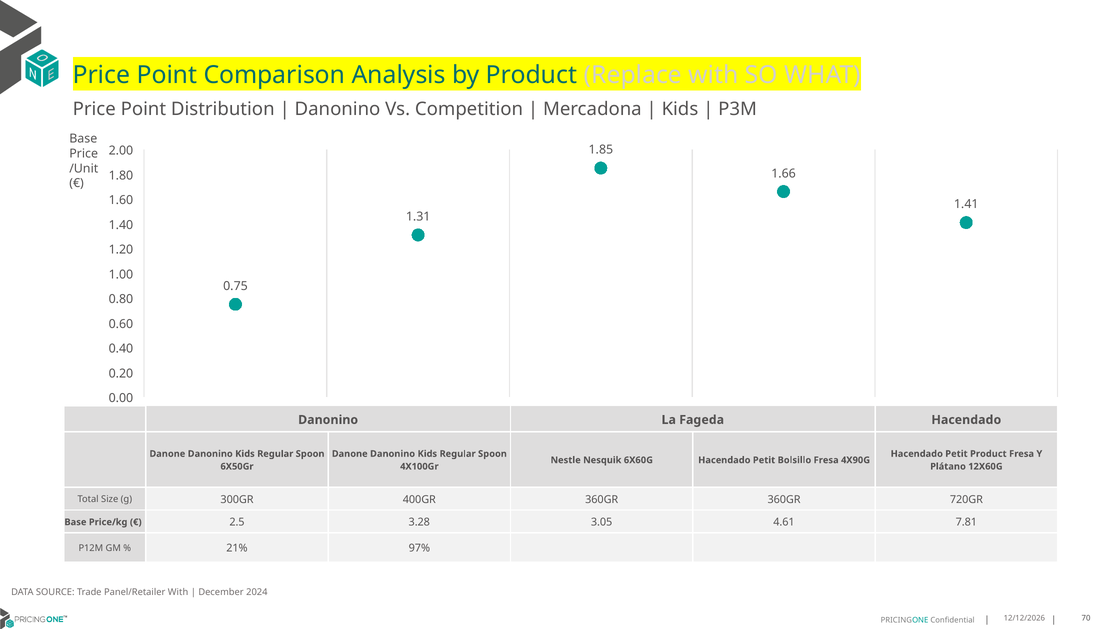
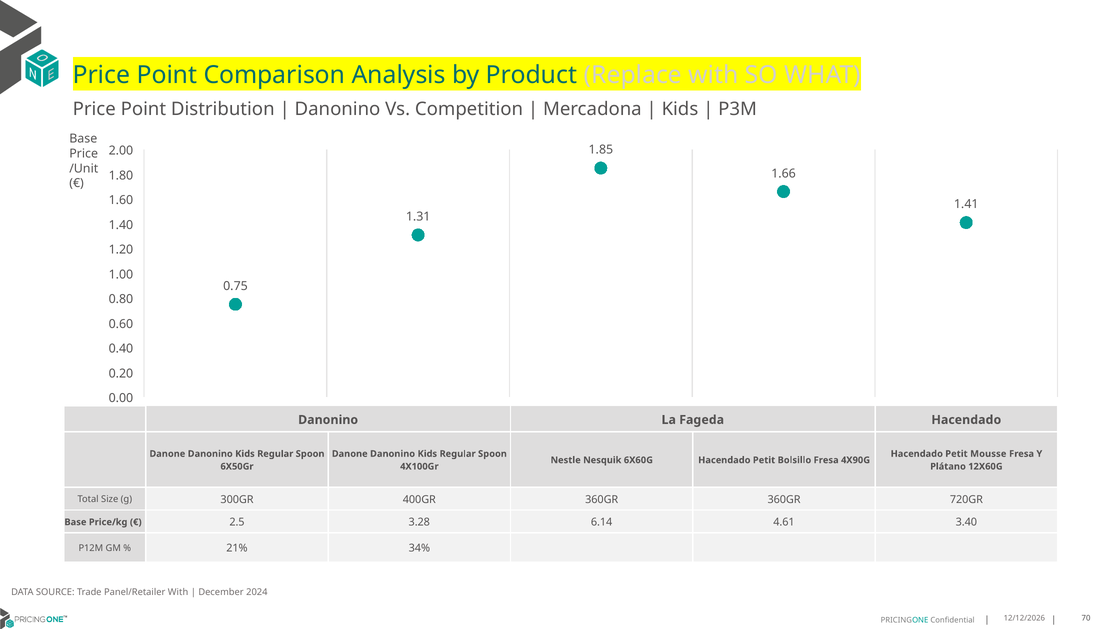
Petit Product: Product -> Mousse (988, 454)
3.05: 3.05 -> 6.14 (602, 522)
7.81: 7.81 -> 3.40 (966, 522)
97%: 97% -> 34% (419, 548)
